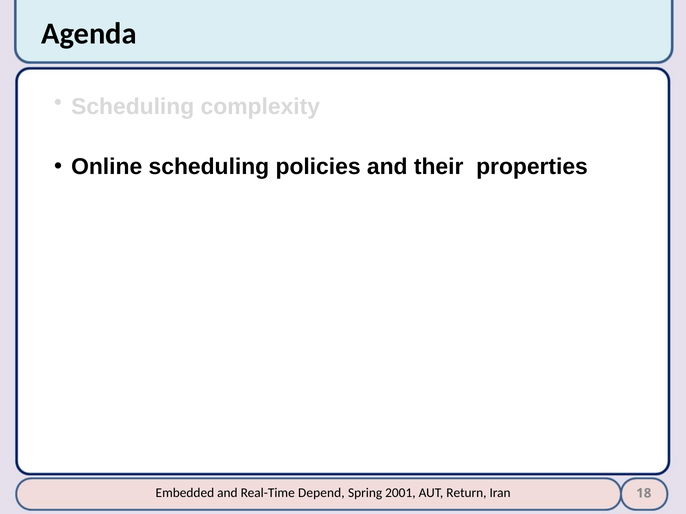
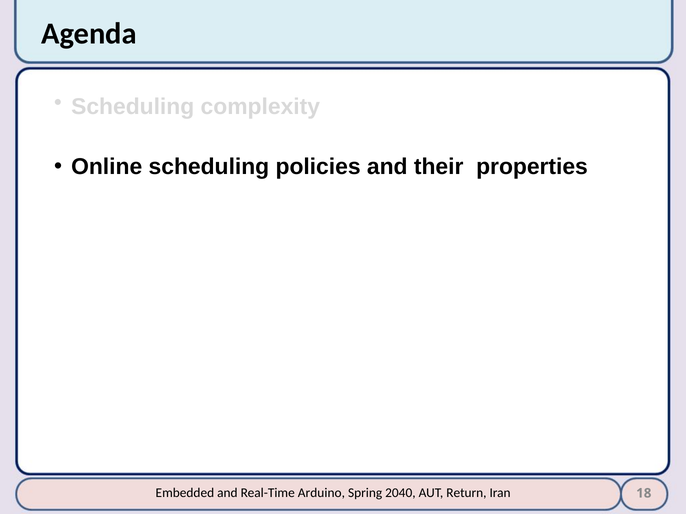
Depend: Depend -> Arduino (321, 493)
2001: 2001 -> 2040 (400, 493)
